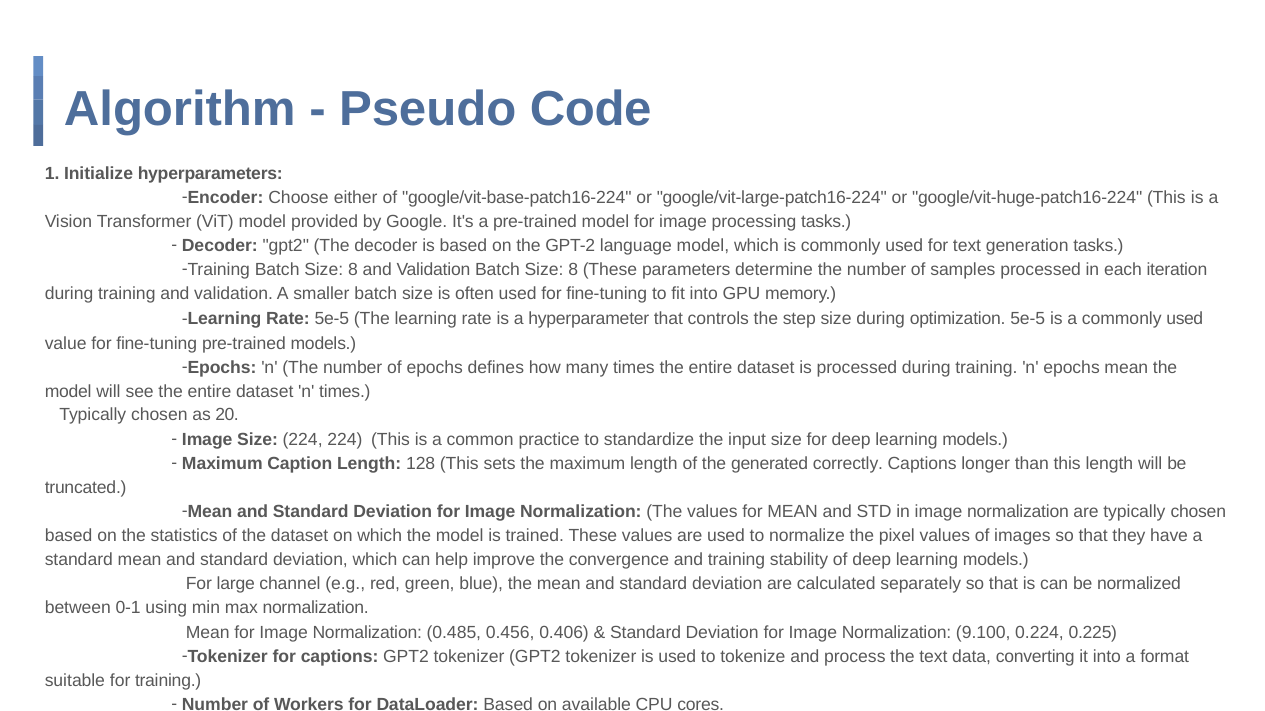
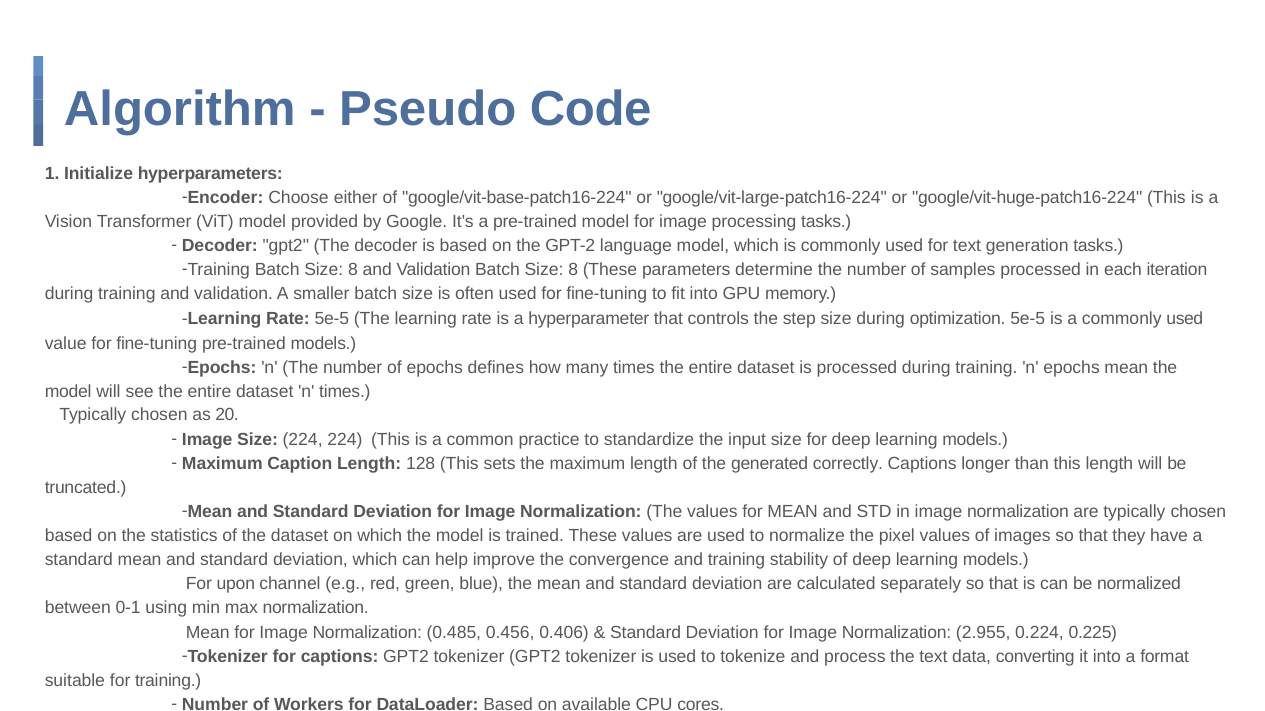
large: large -> upon (236, 584)
9.100: 9.100 -> 2.955 (983, 633)
